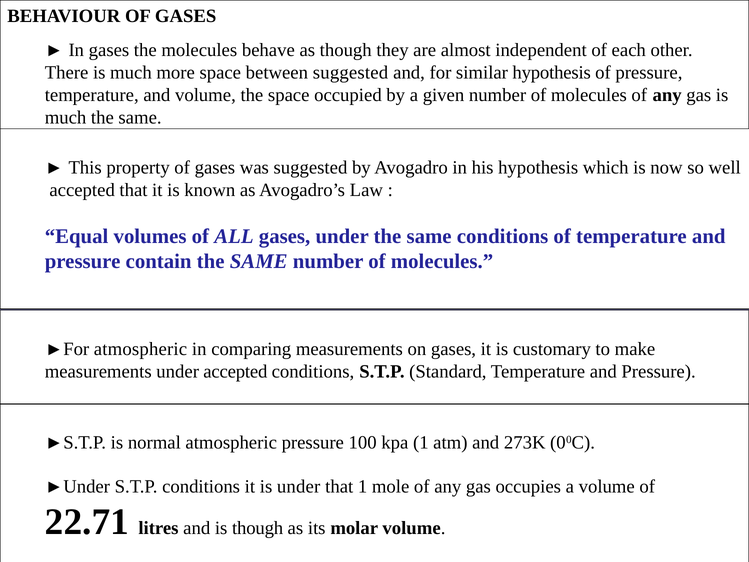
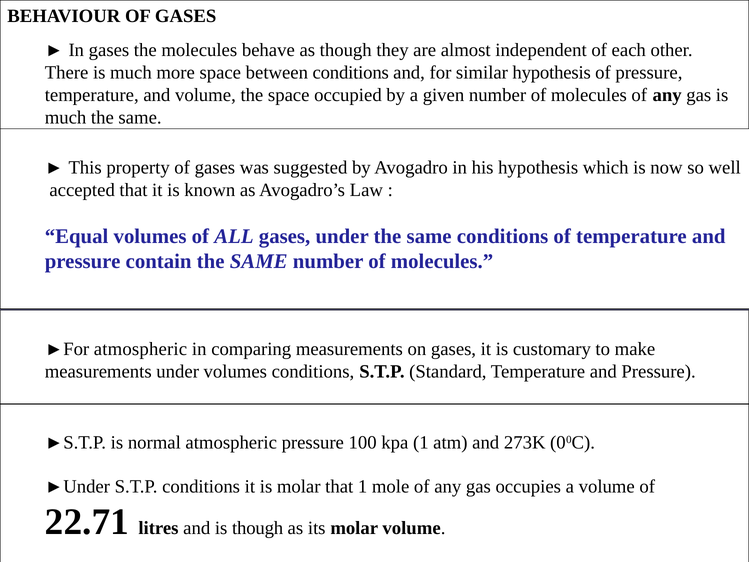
between suggested: suggested -> conditions (351, 72)
under accepted: accepted -> volumes (235, 371)
is under: under -> molar (299, 487)
